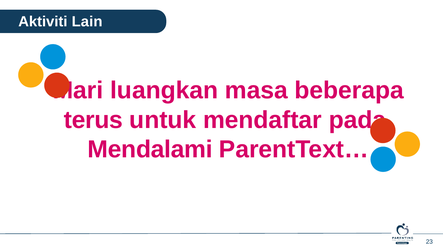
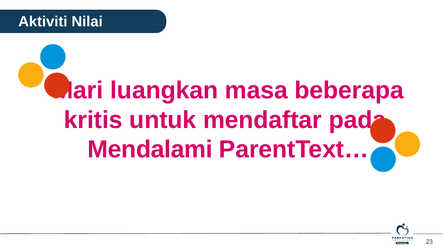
Lain: Lain -> Nilai (87, 22)
terus: terus -> kritis (93, 120)
